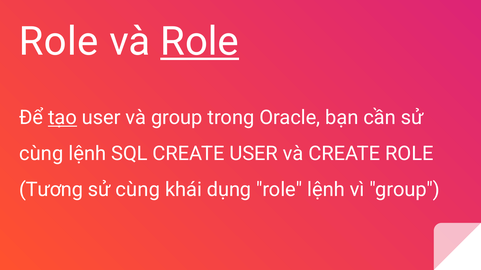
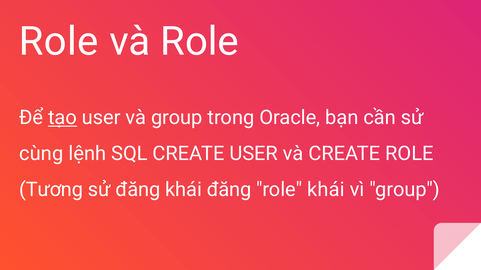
Role underline: present -> none (200, 42)
cùng: cùng -> đăng (138, 190)
khái dụng: dụng -> đăng (229, 190)
role lệnh: lệnh -> khái (326, 190)
